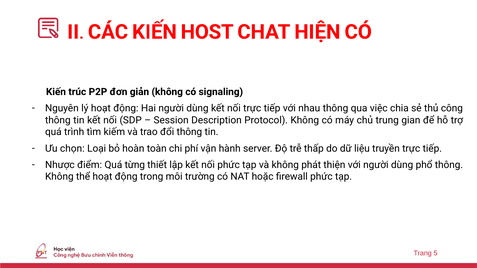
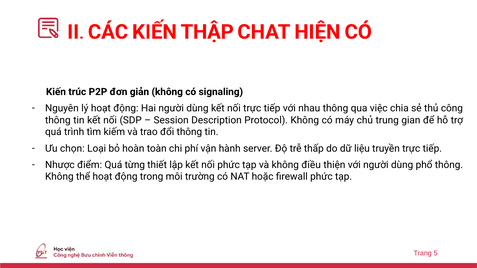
HOST: HOST -> THẬP (207, 32)
phát: phát -> điều (311, 165)
